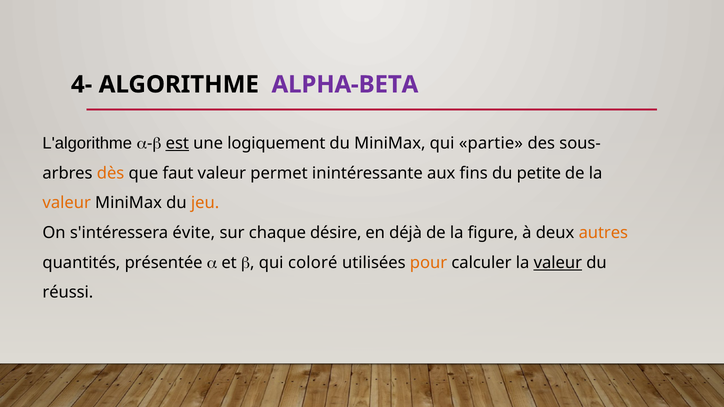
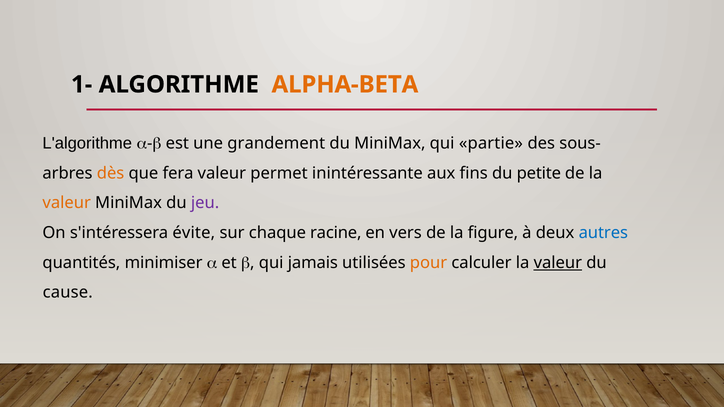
4-: 4- -> 1- (82, 85)
ALPHA-BETA colour: purple -> orange (345, 85)
est underline: present -> none (177, 143)
logiquement: logiquement -> grandement (276, 143)
faut: faut -> fera (178, 173)
jeu colour: orange -> purple (205, 203)
désire: désire -> racine (336, 233)
déjà: déjà -> vers (406, 233)
autres colour: orange -> blue (603, 233)
présentée: présentée -> minimiser (164, 263)
coloré: coloré -> jamais (313, 263)
réussi: réussi -> cause (68, 293)
